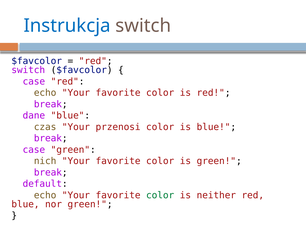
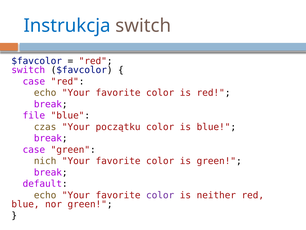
dane: dane -> file (34, 115)
przenosi: przenosi -> początku (118, 127)
color colour: green -> purple (160, 195)
